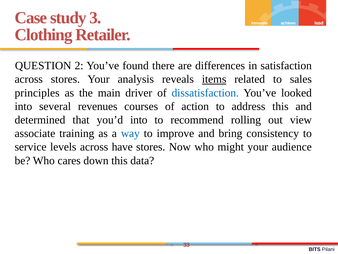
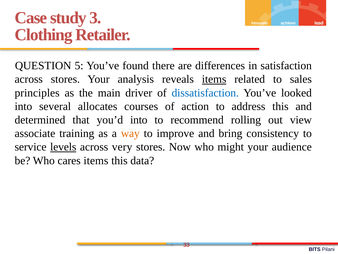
2: 2 -> 5 (79, 66)
revenues: revenues -> allocates (98, 106)
way colour: blue -> orange (130, 133)
levels underline: none -> present (63, 147)
have: have -> very (122, 147)
cares down: down -> items (96, 160)
